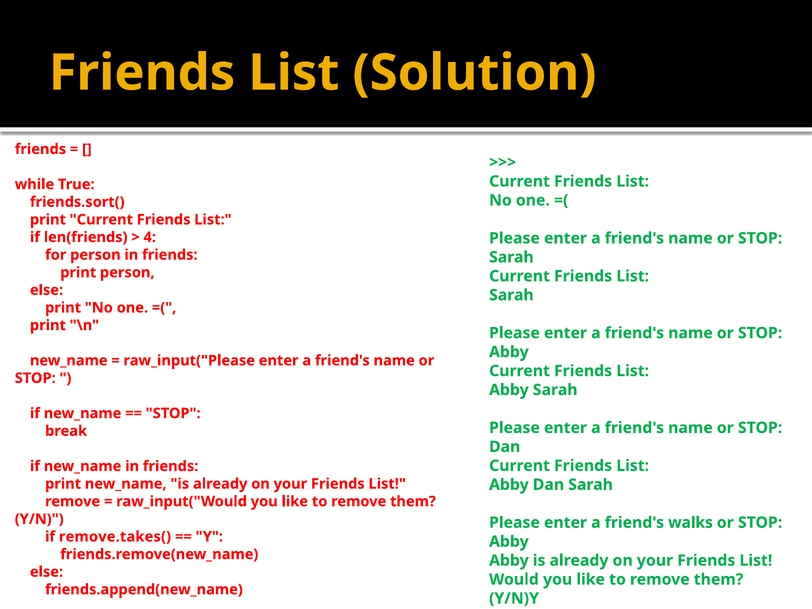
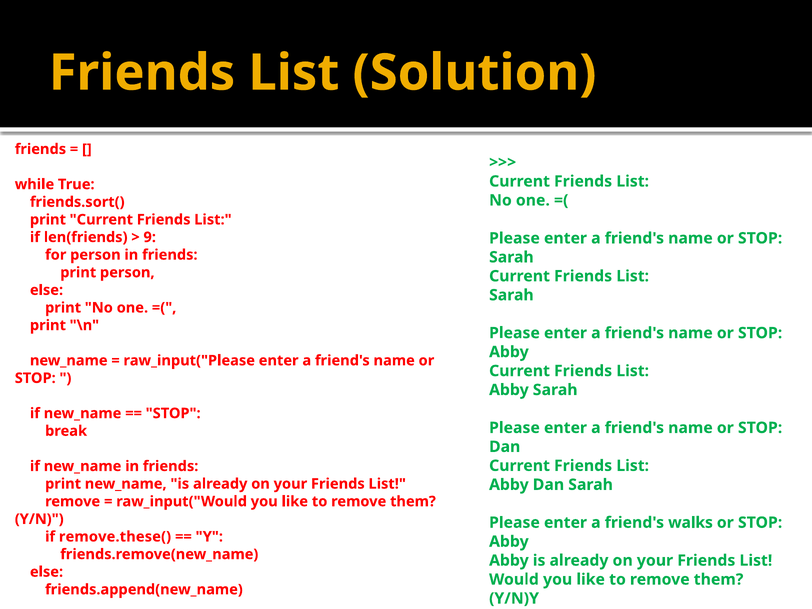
4: 4 -> 9 (150, 237)
remove.takes(: remove.takes( -> remove.these( (115, 537)
